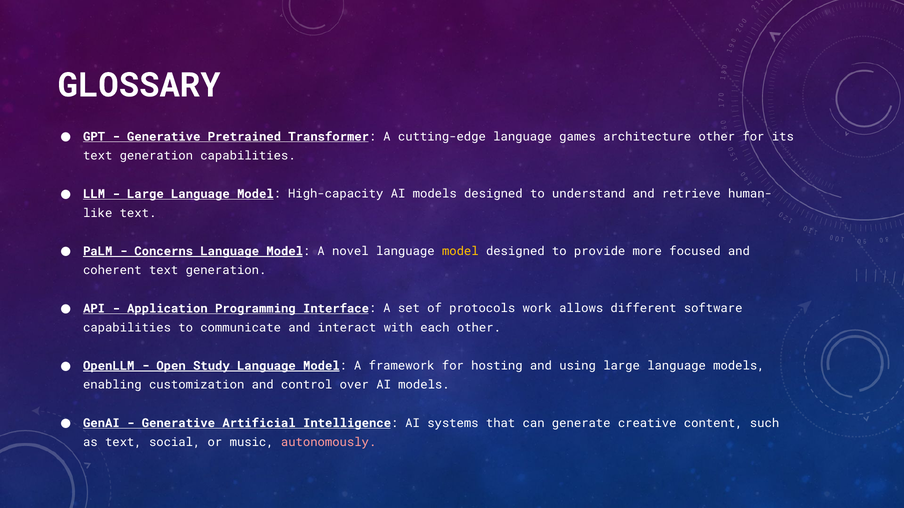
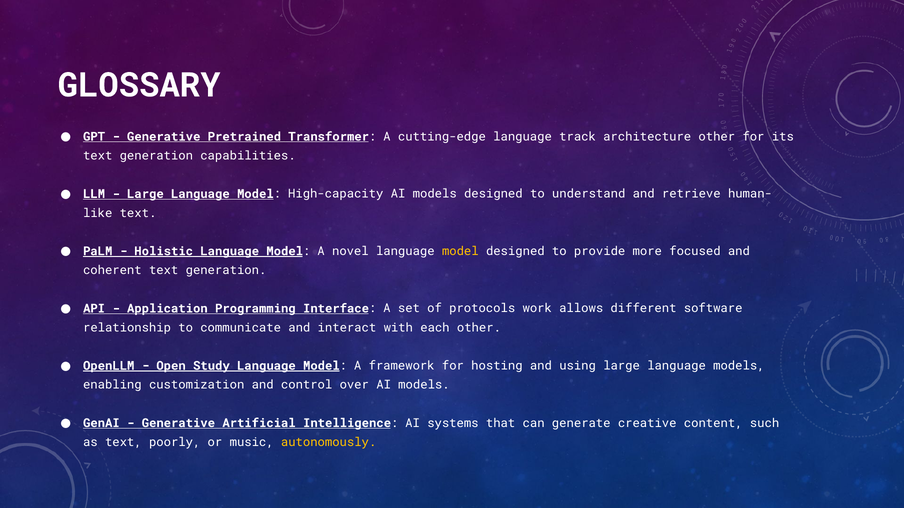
games: games -> track (578, 137)
Concerns: Concerns -> Holistic (164, 251)
capabilities: capabilities -> relationship (127, 328)
social: social -> poorly (175, 443)
autonomously colour: pink -> yellow (329, 443)
